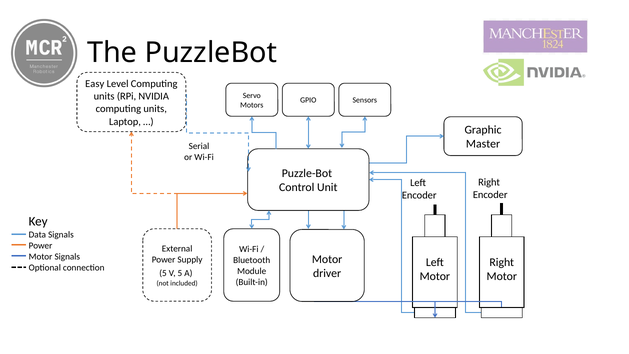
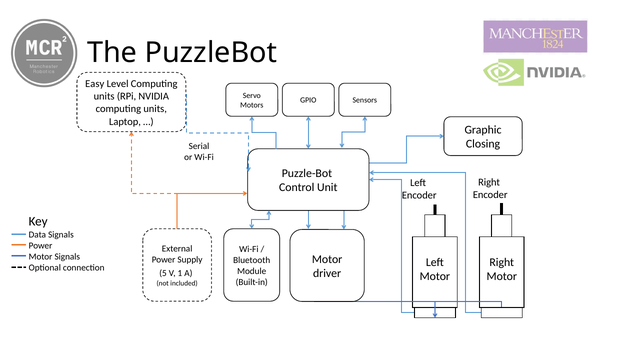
Master: Master -> Closing (483, 144)
V 5: 5 -> 1 (180, 273)
